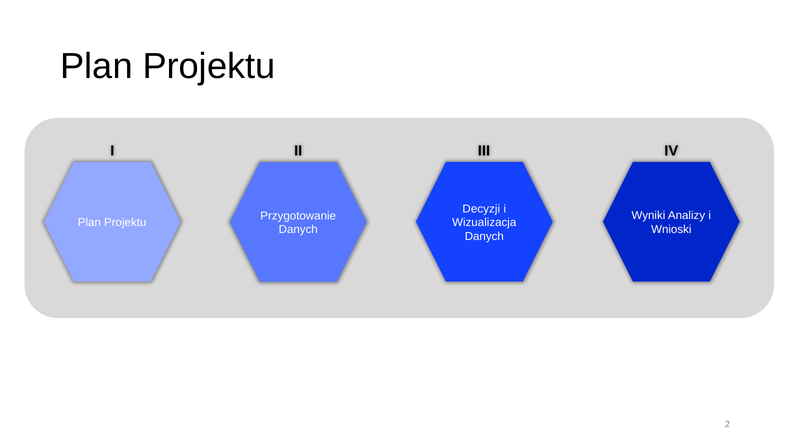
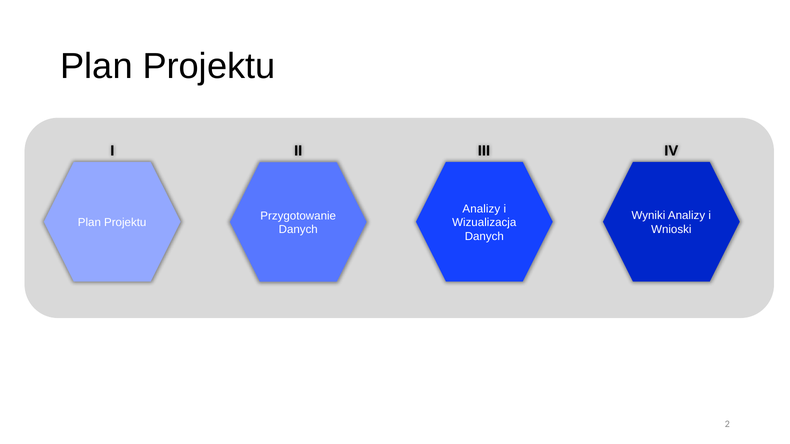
Decyzji: Decyzji -> Analizy (481, 209)
